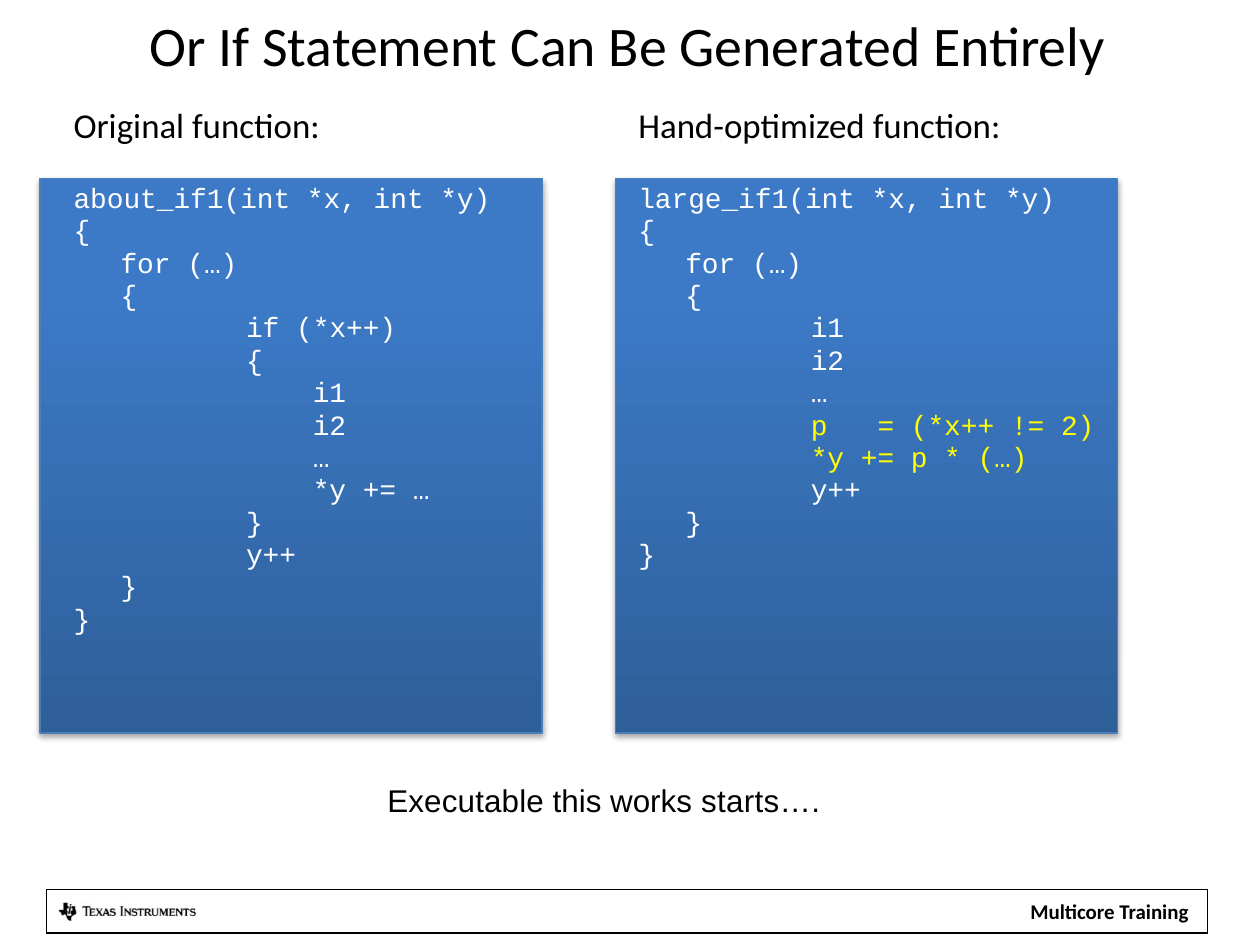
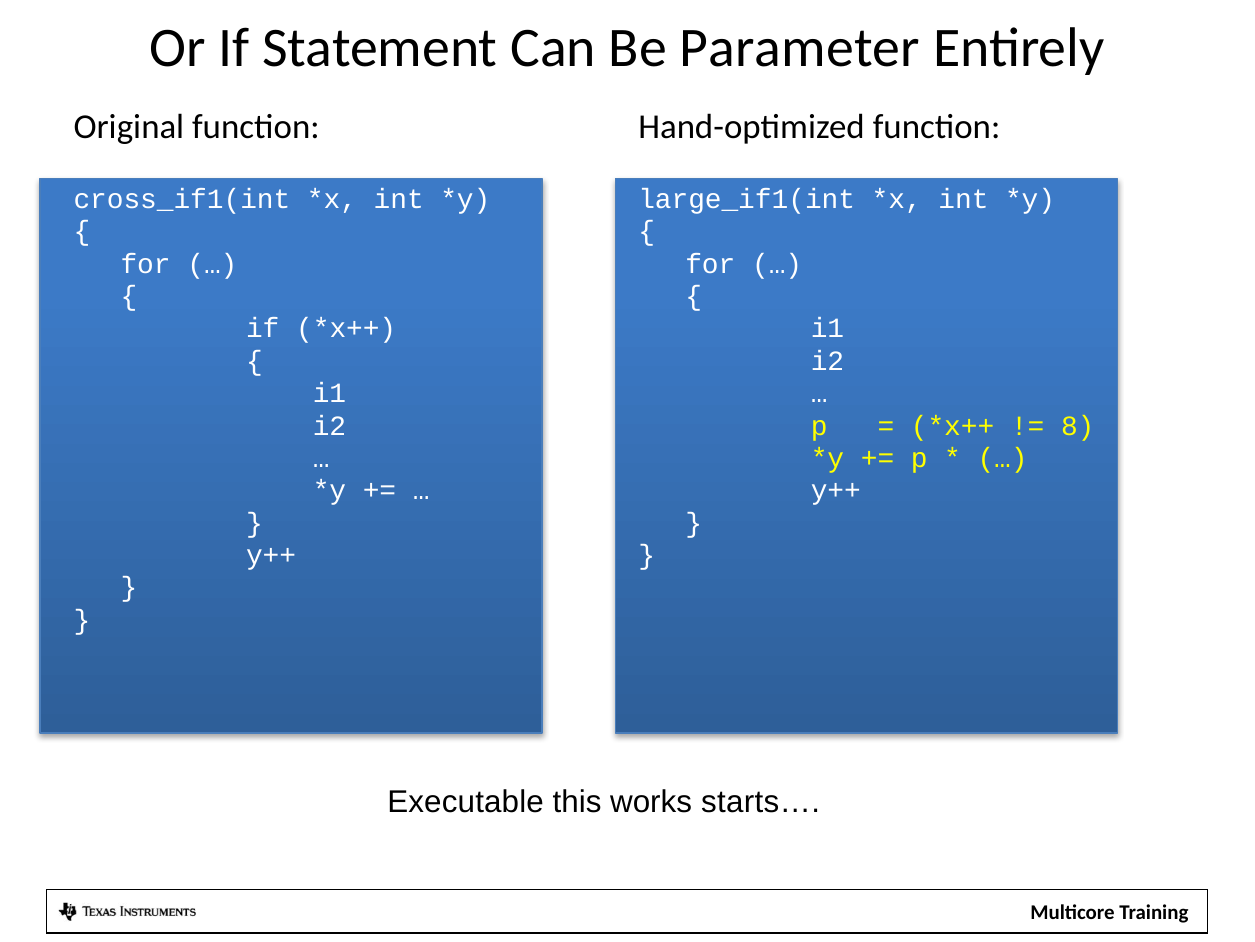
Generated: Generated -> Parameter (800, 48)
about_if1(int: about_if1(int -> cross_if1(int (182, 199)
2: 2 -> 8 (1078, 425)
